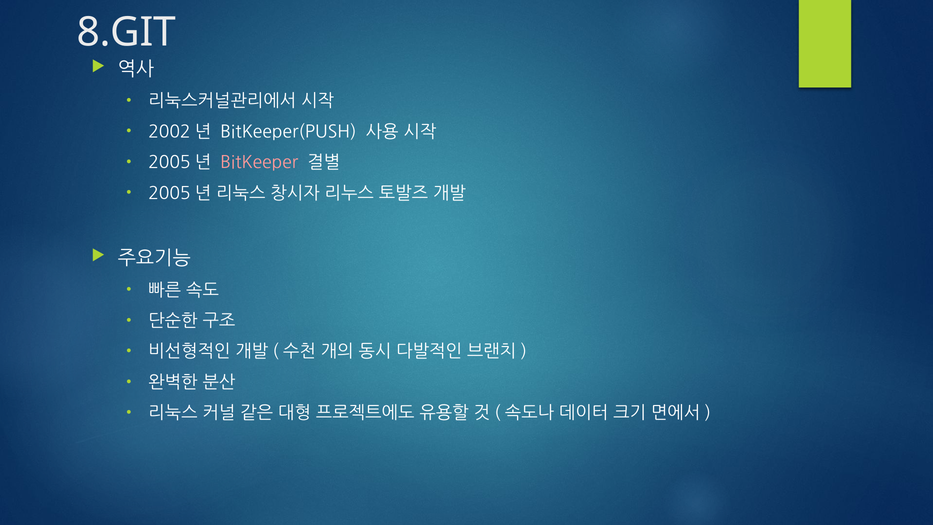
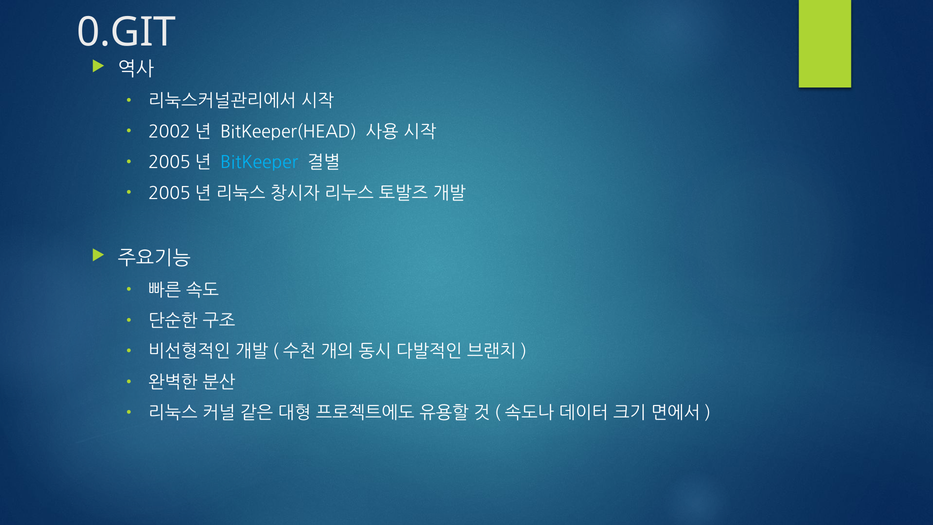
8.GIT: 8.GIT -> 0.GIT (126, 32)
BitKeeper(PUSH: BitKeeper(PUSH -> BitKeeper(HEAD (289, 132)
BitKeeper colour: pink -> light blue (259, 163)
